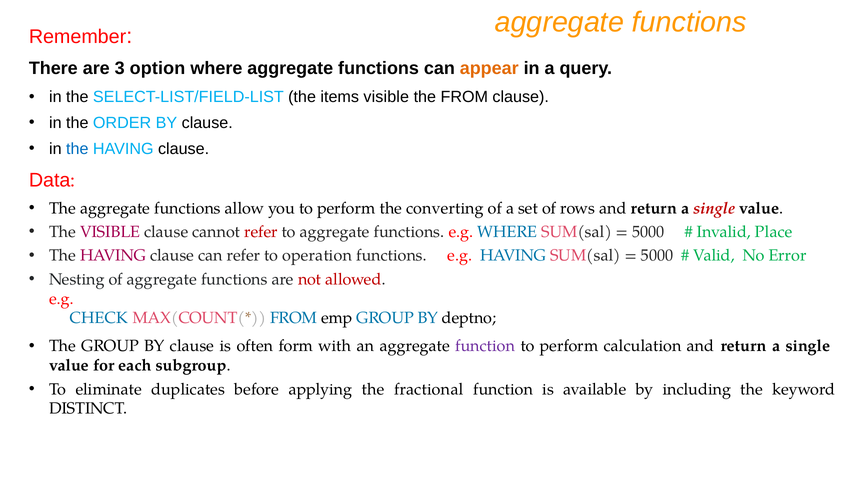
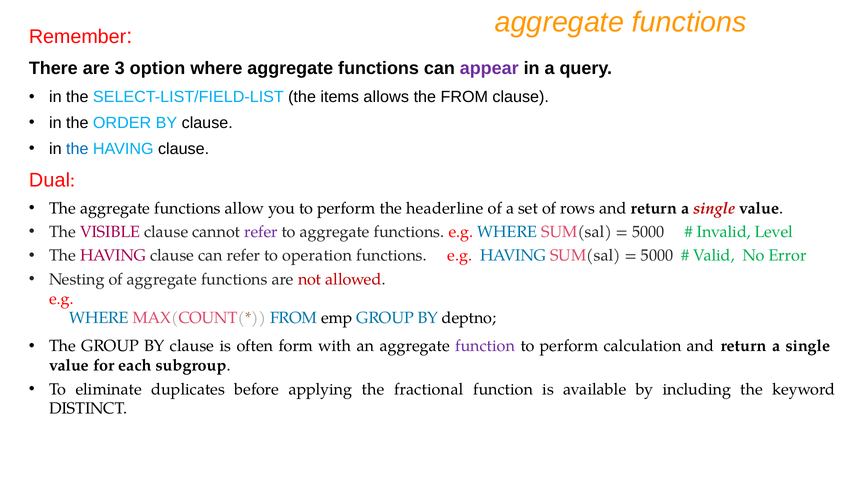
appear colour: orange -> purple (489, 68)
items visible: visible -> allows (386, 97)
Data: Data -> Dual (50, 180)
converting: converting -> headerline (445, 208)
refer colour: red -> purple (261, 232)
Place: Place -> Level (774, 232)
CHECK: CHECK -> WHERE (99, 318)
